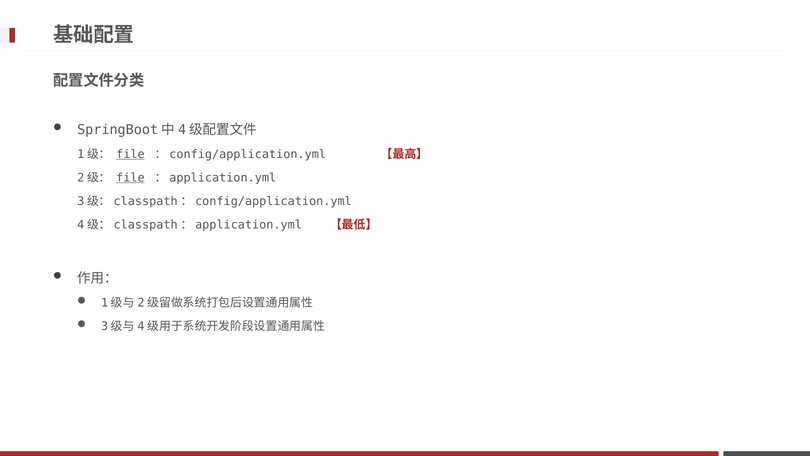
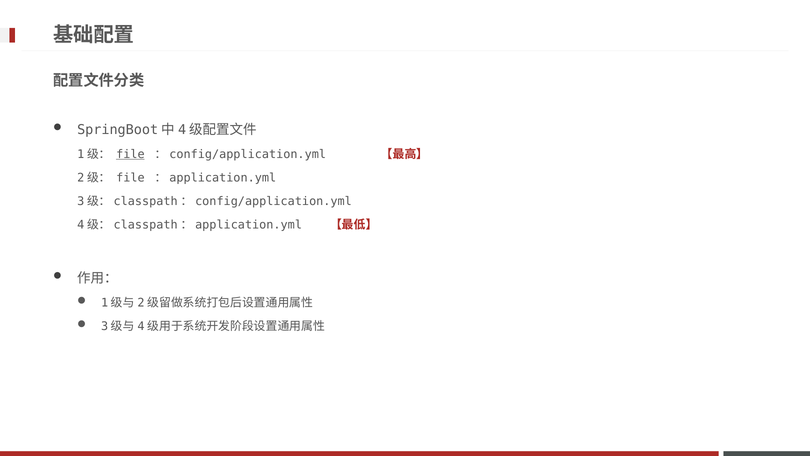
file underline: present -> none (130, 178)
